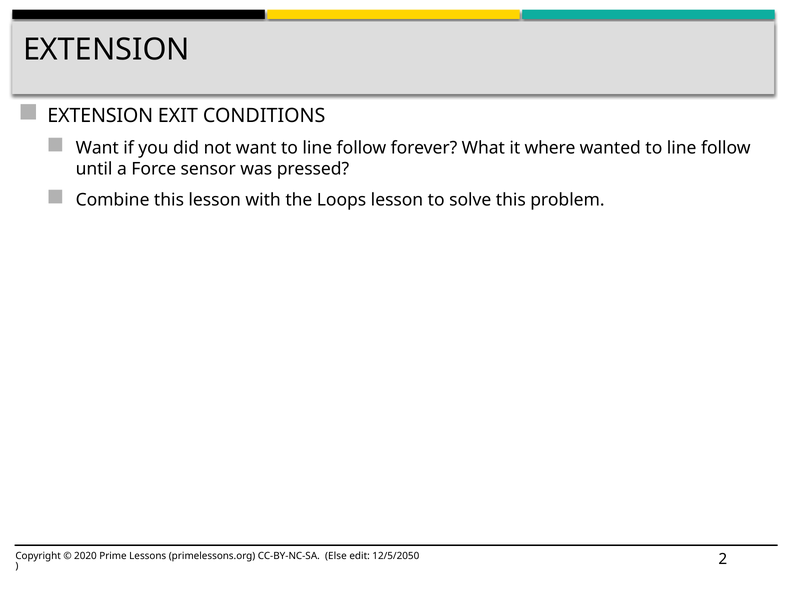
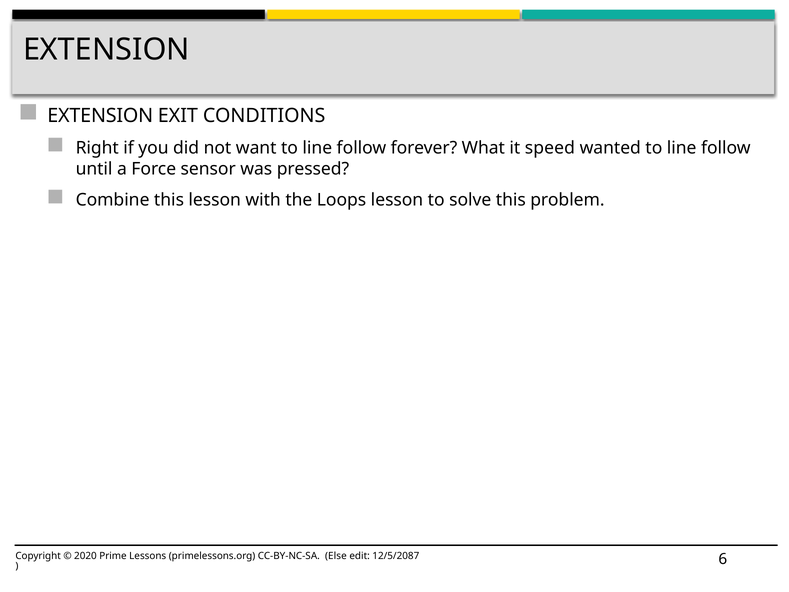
Want: Want -> Right (97, 148)
where: where -> speed (550, 148)
12/5/2050: 12/5/2050 -> 12/5/2087 (396, 556)
2: 2 -> 6 (723, 559)
